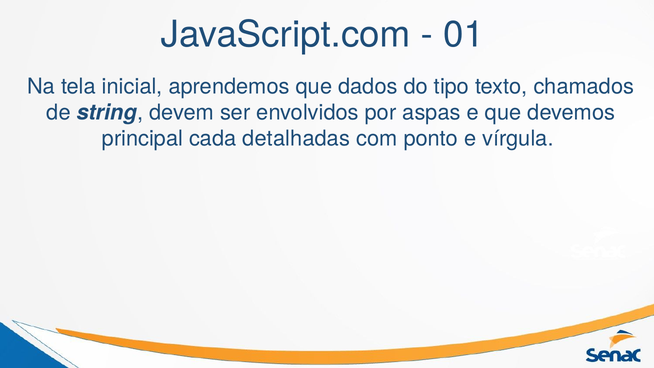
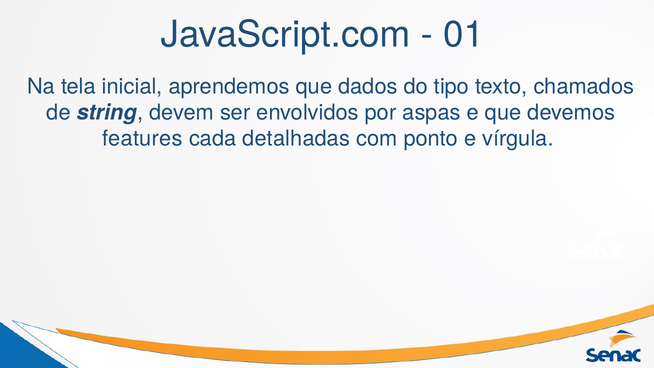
principal: principal -> features (142, 139)
